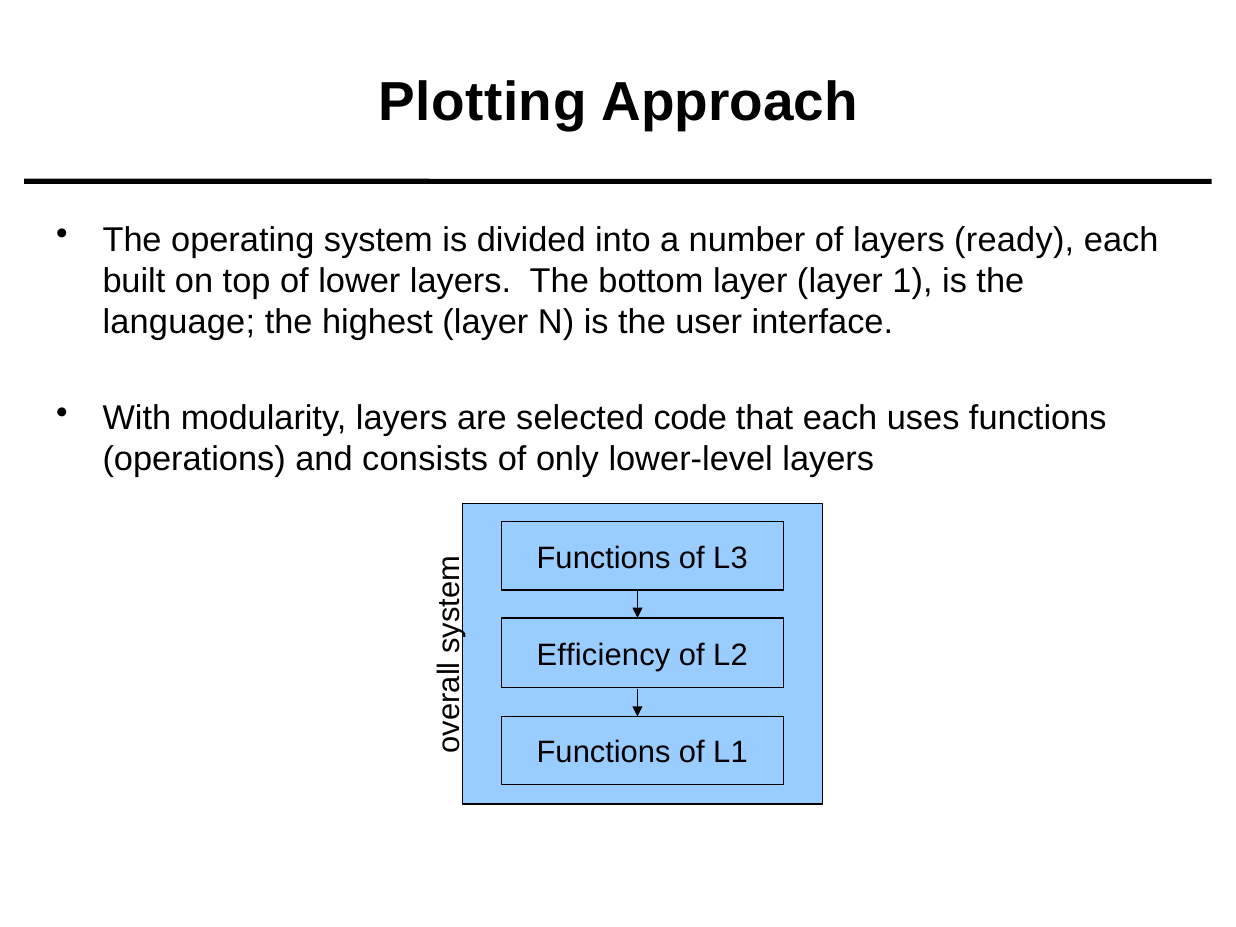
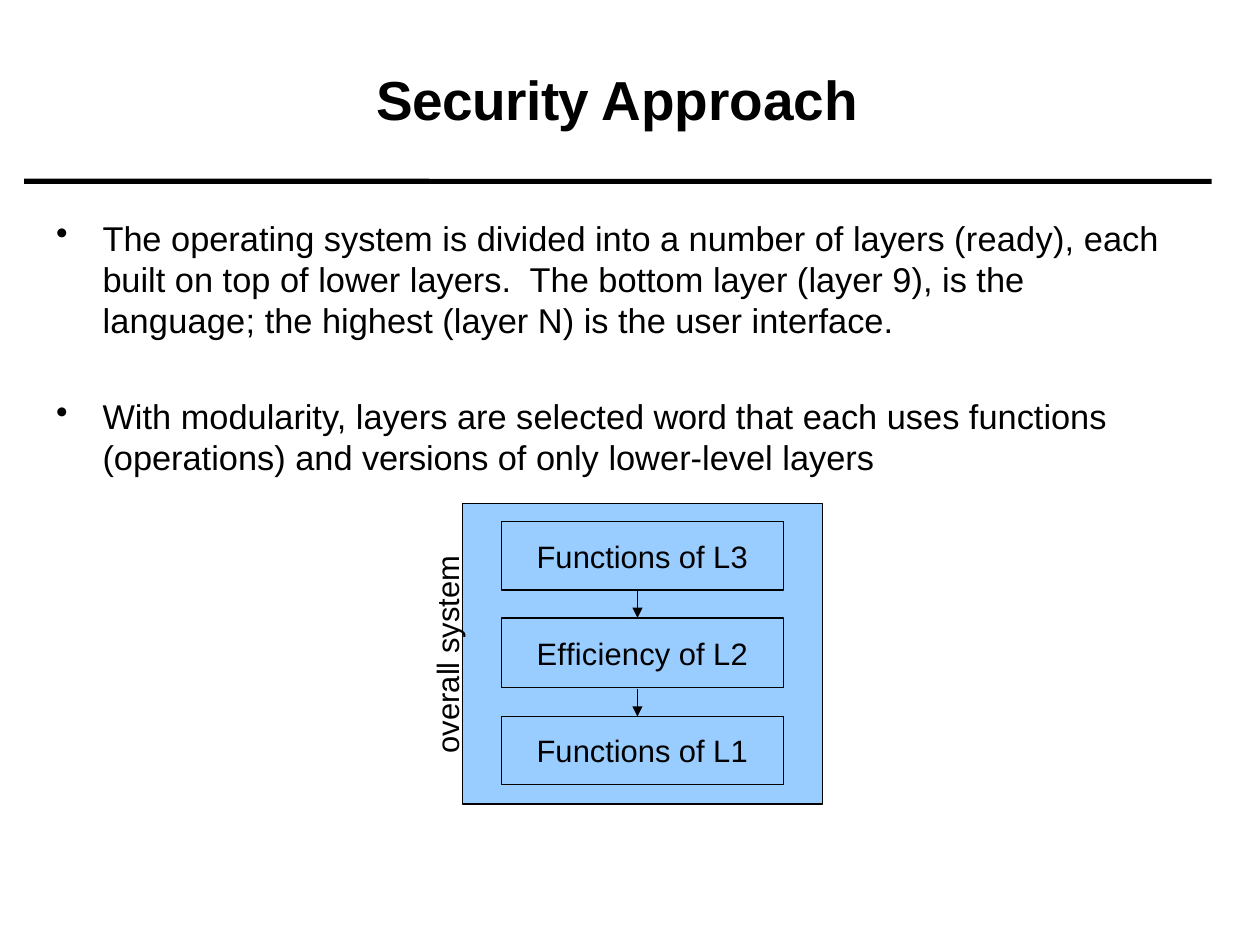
Plotting: Plotting -> Security (483, 103)
1: 1 -> 9 (912, 281)
code: code -> word (690, 418)
consists: consists -> versions (425, 460)
